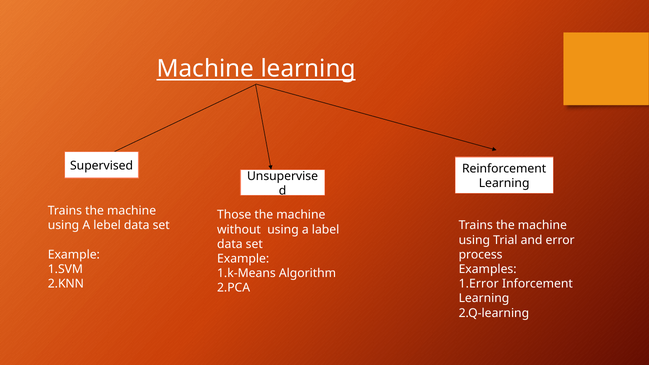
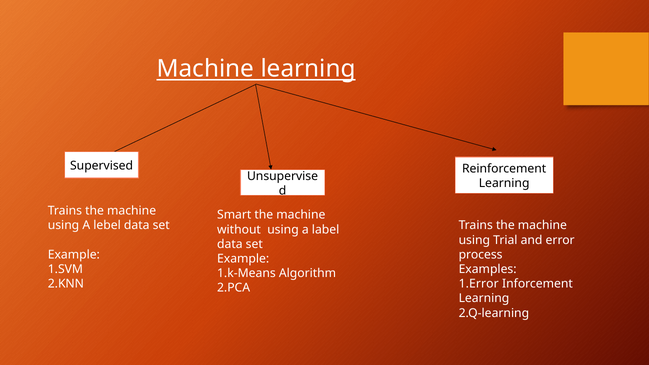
Those: Those -> Smart (234, 215)
